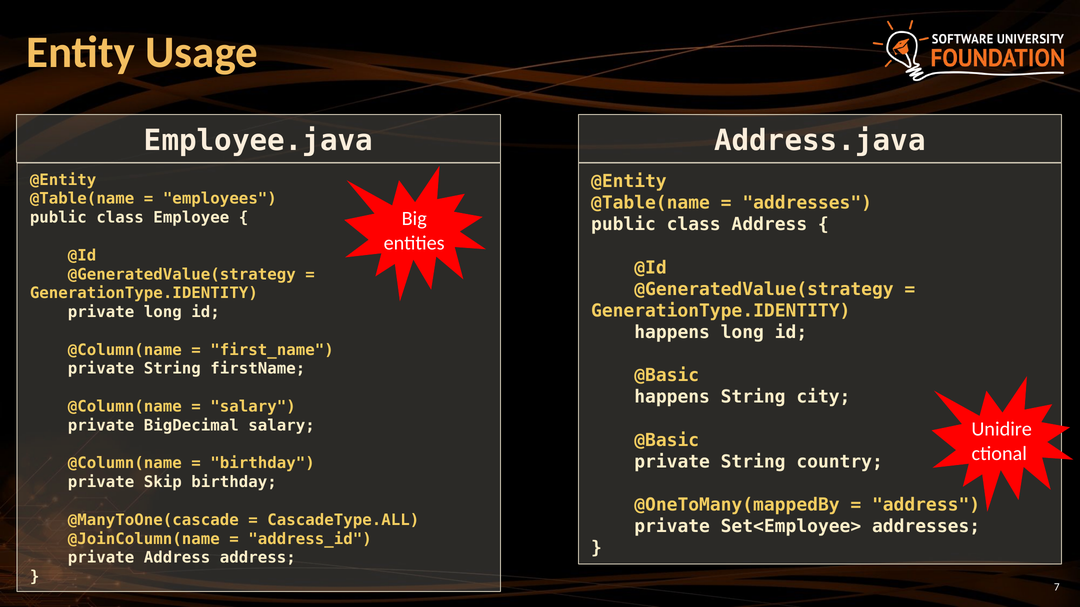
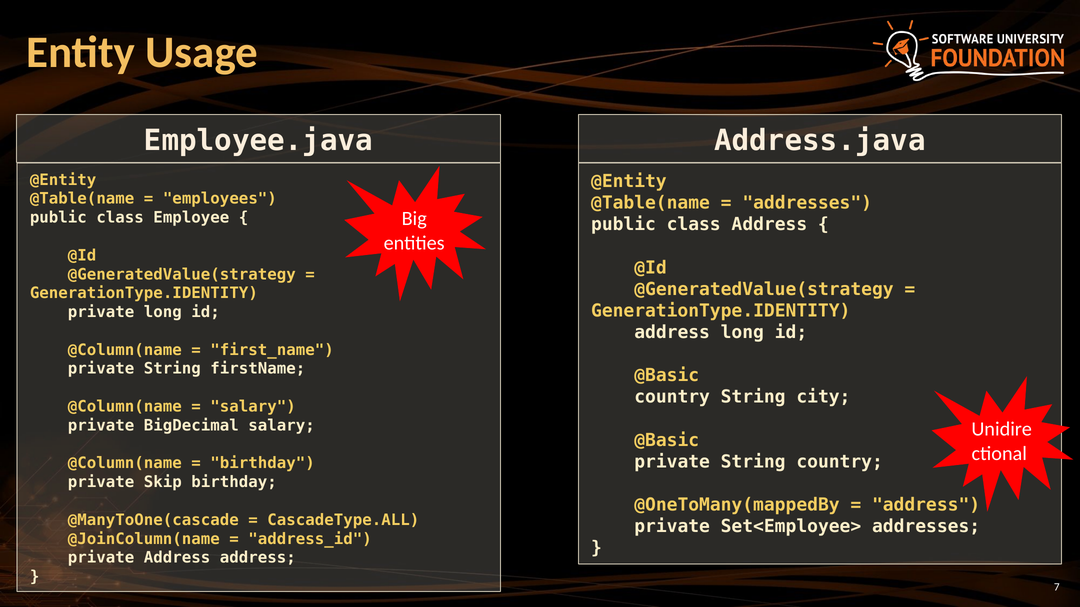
happens: happens -> address (672, 333)
happens: happens -> country (672, 397)
